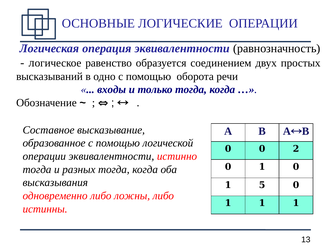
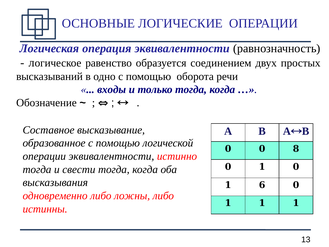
2: 2 -> 8 (296, 149)
разных: разных -> свести (79, 169)
5: 5 -> 6 (262, 185)
